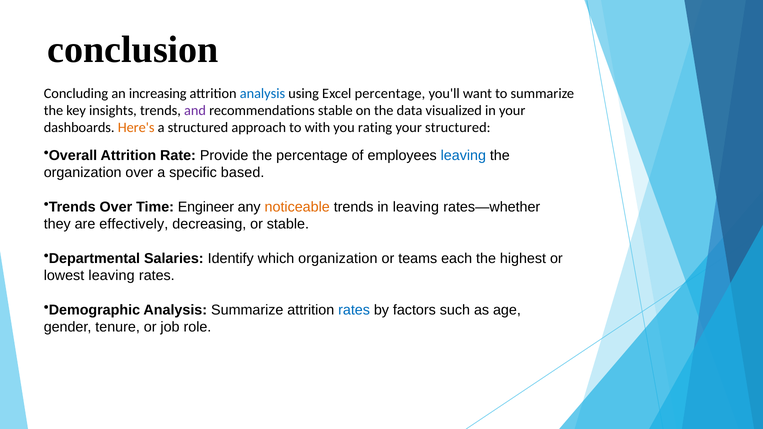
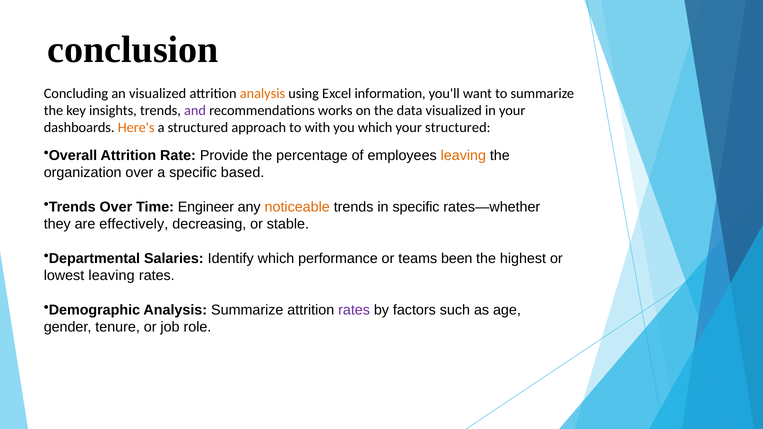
an increasing: increasing -> visualized (158, 93)
analysis colour: blue -> orange (262, 93)
Excel percentage: percentage -> information (390, 93)
recommendations stable: stable -> works (335, 111)
you rating: rating -> which (375, 128)
leaving colour: blue -> orange (463, 155)
in leaving: leaving -> specific (416, 207)
which organization: organization -> performance (338, 258)
each: each -> been (457, 258)
rates colour: blue -> purple (354, 310)
